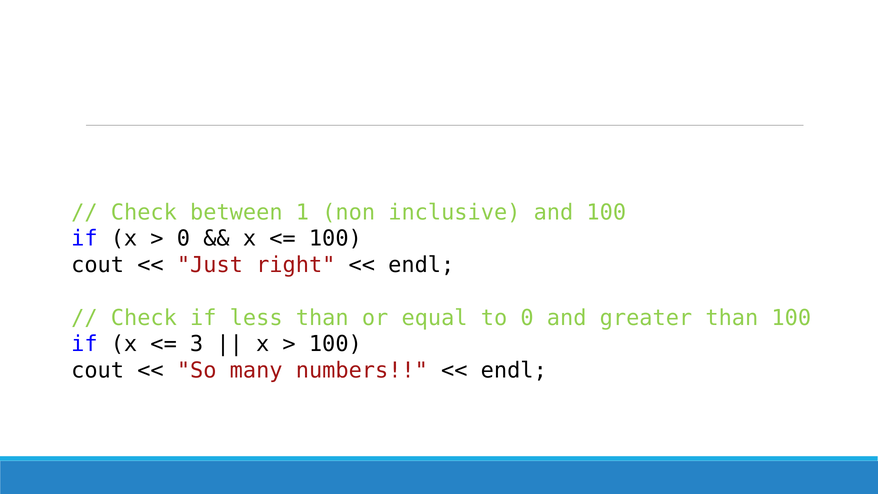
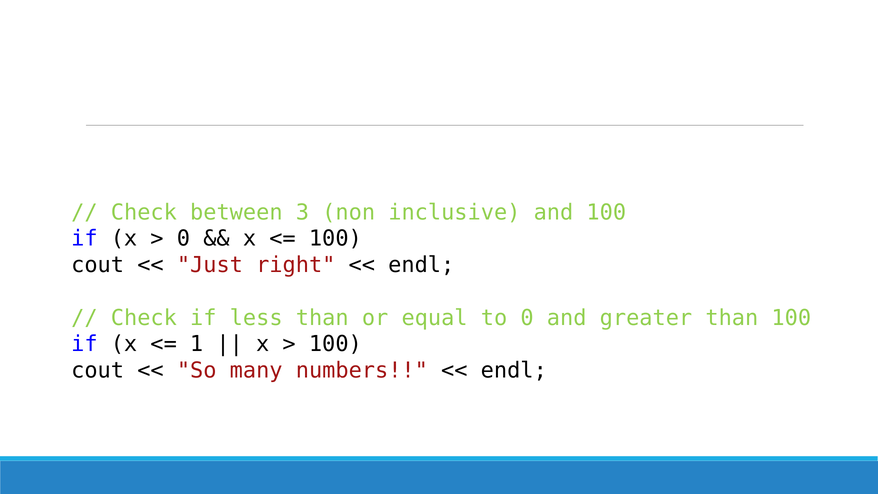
1: 1 -> 3 (302, 212)
3: 3 -> 1 (197, 344)
